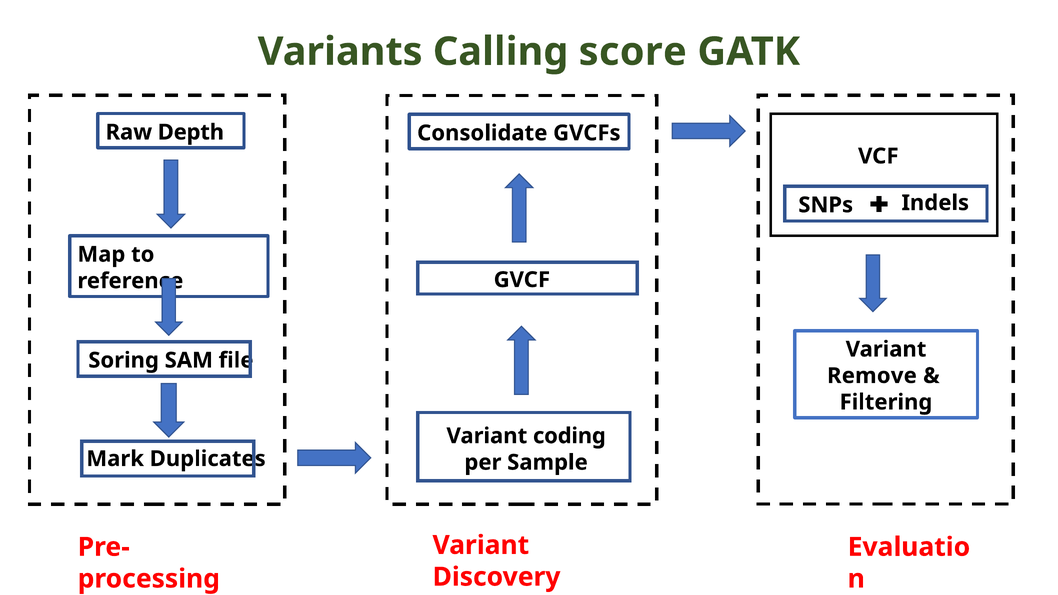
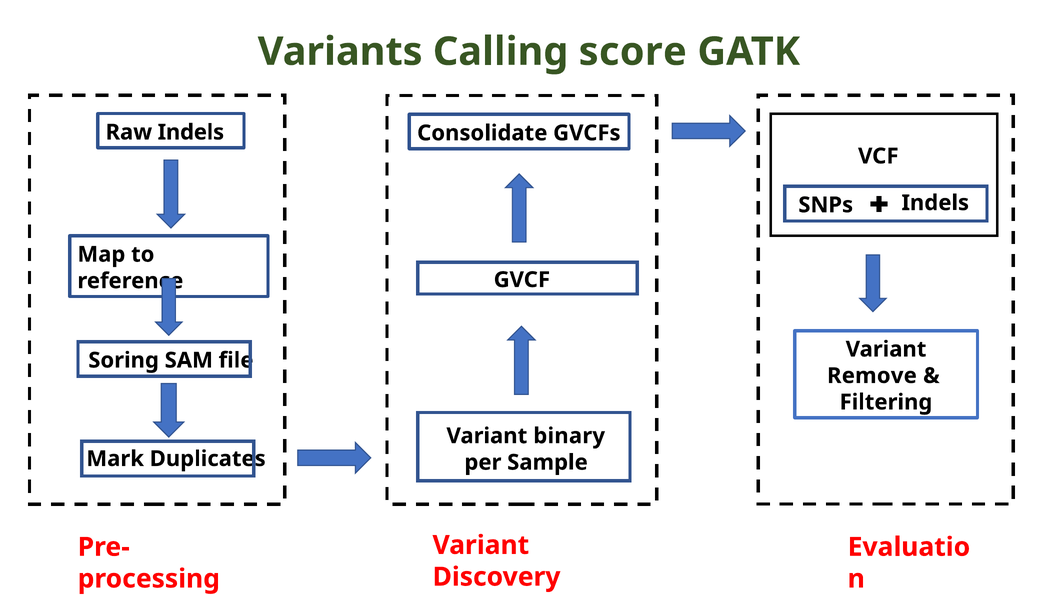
Raw Depth: Depth -> Indels (191, 132)
coding: coding -> binary (569, 436)
